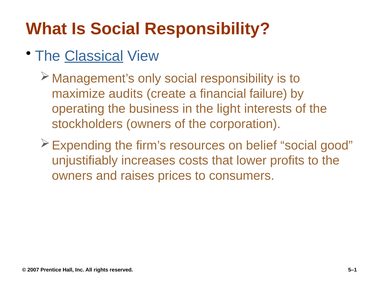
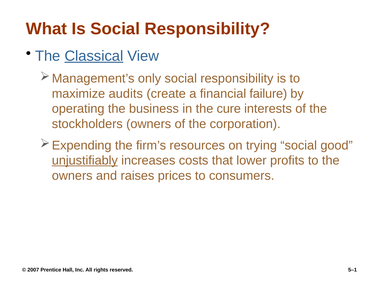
light: light -> cure (229, 109)
belief: belief -> trying (261, 146)
unjustifiably underline: none -> present (85, 161)
